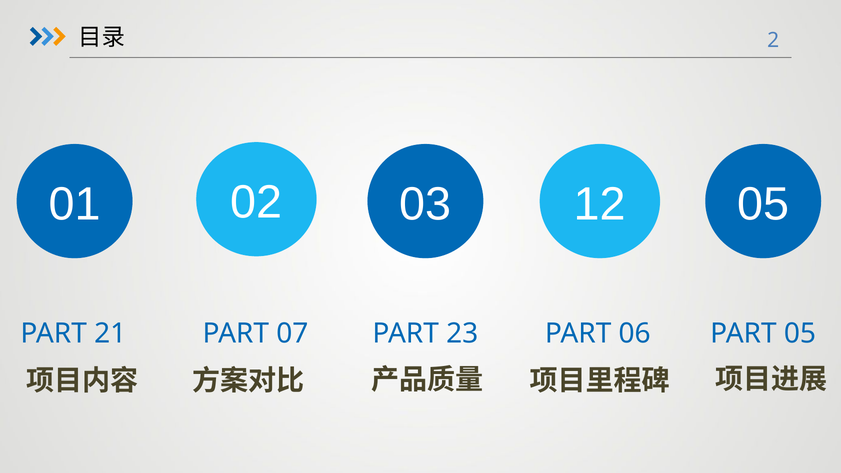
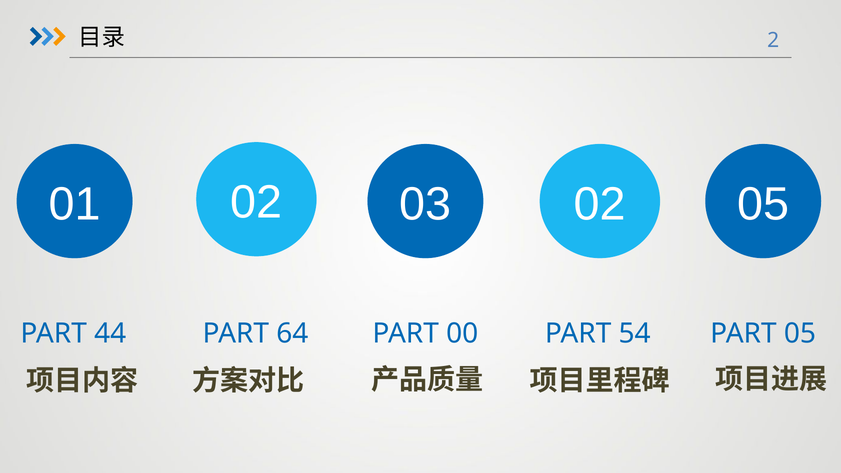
03 12: 12 -> 02 (600, 204)
21: 21 -> 44 (110, 334)
07: 07 -> 64 (292, 334)
23: 23 -> 00 (462, 334)
06: 06 -> 54 (635, 334)
